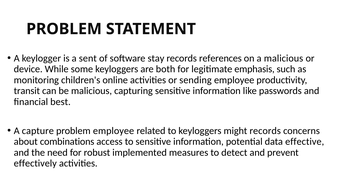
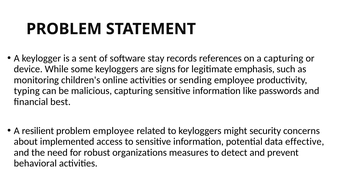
a malicious: malicious -> capturing (284, 58)
both: both -> signs (166, 69)
transit: transit -> typing (27, 91)
capture: capture -> resilient (38, 130)
might records: records -> security (265, 130)
combinations: combinations -> implemented (67, 141)
implemented: implemented -> organizations (140, 152)
effectively: effectively -> behavioral (35, 163)
